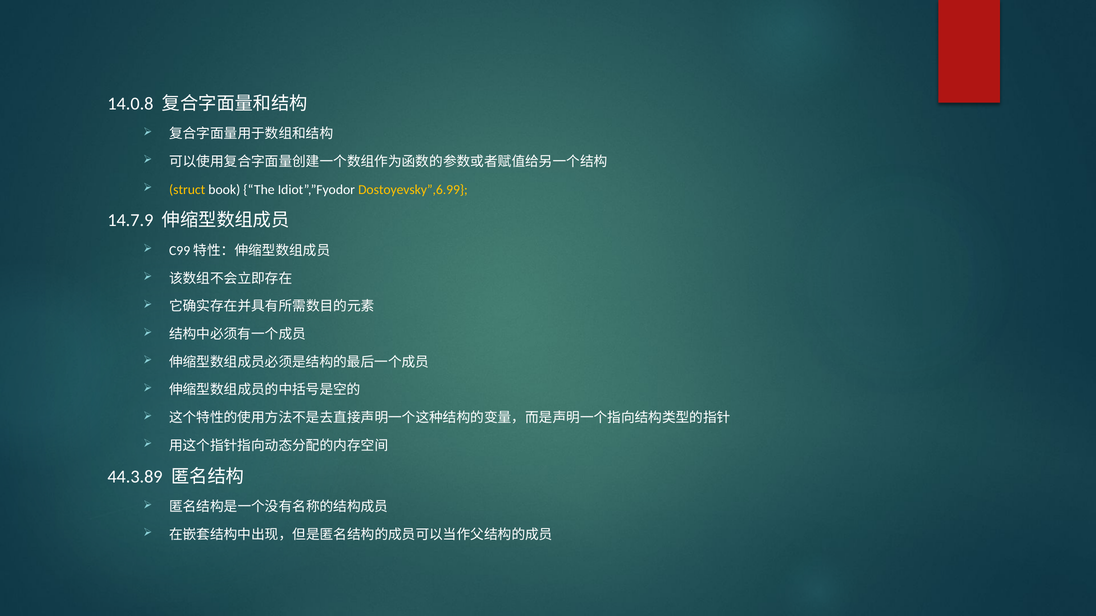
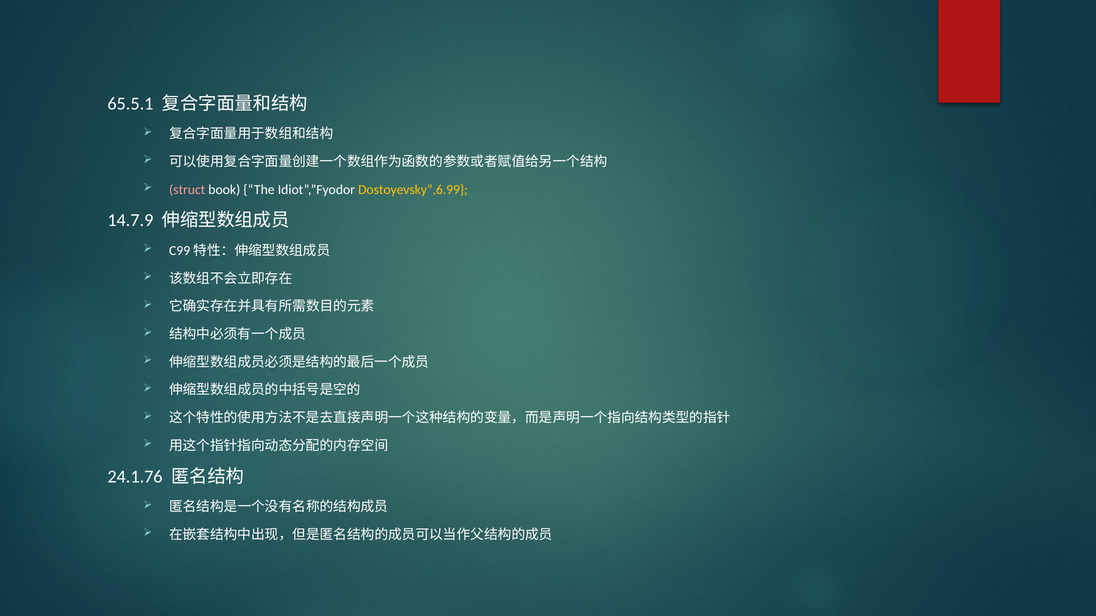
14.0.8: 14.0.8 -> 65.5.1 (130, 104)
struct colour: yellow -> pink (187, 190)
44.3.89: 44.3.89 -> 24.1.76 (135, 477)
